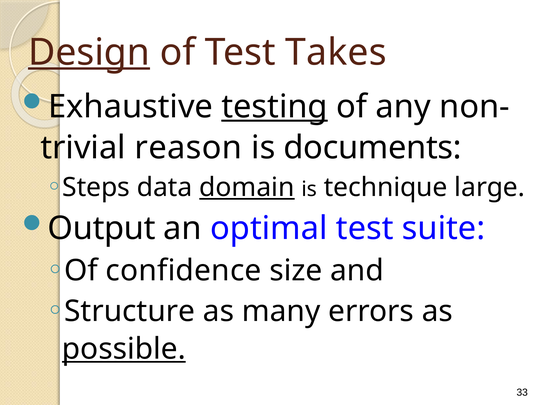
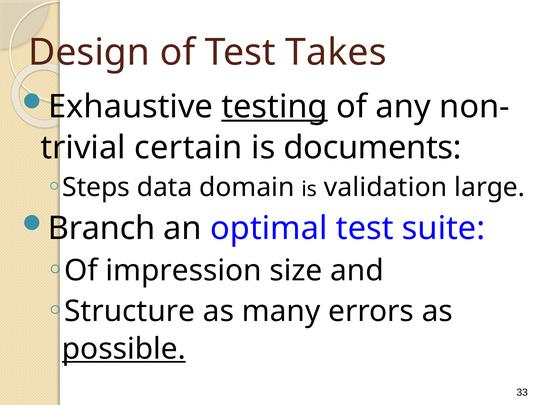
Design underline: present -> none (89, 52)
reason: reason -> certain (188, 148)
domain underline: present -> none (247, 187)
technique: technique -> validation (386, 187)
Output: Output -> Branch (102, 228)
confidence: confidence -> impression (184, 271)
